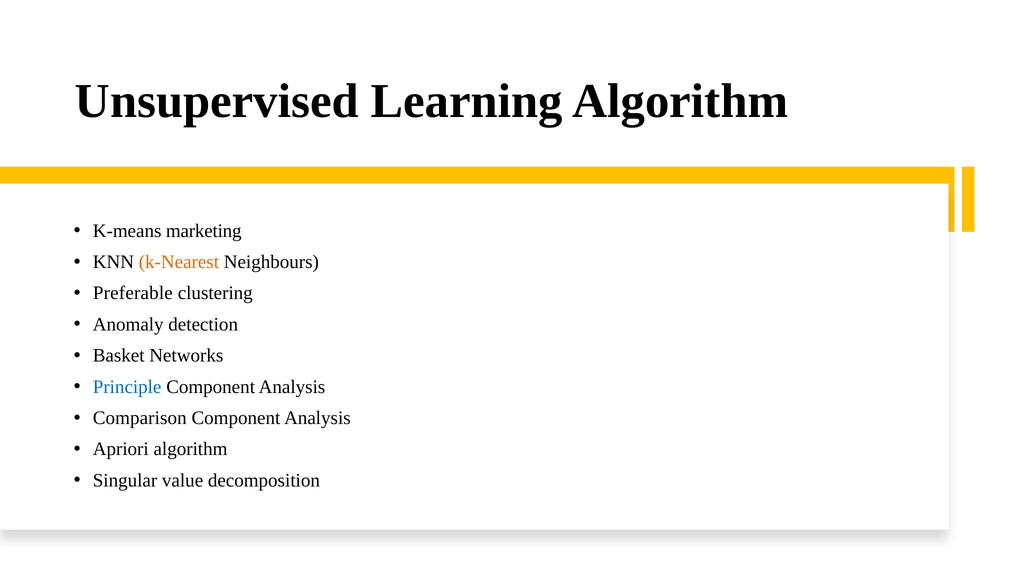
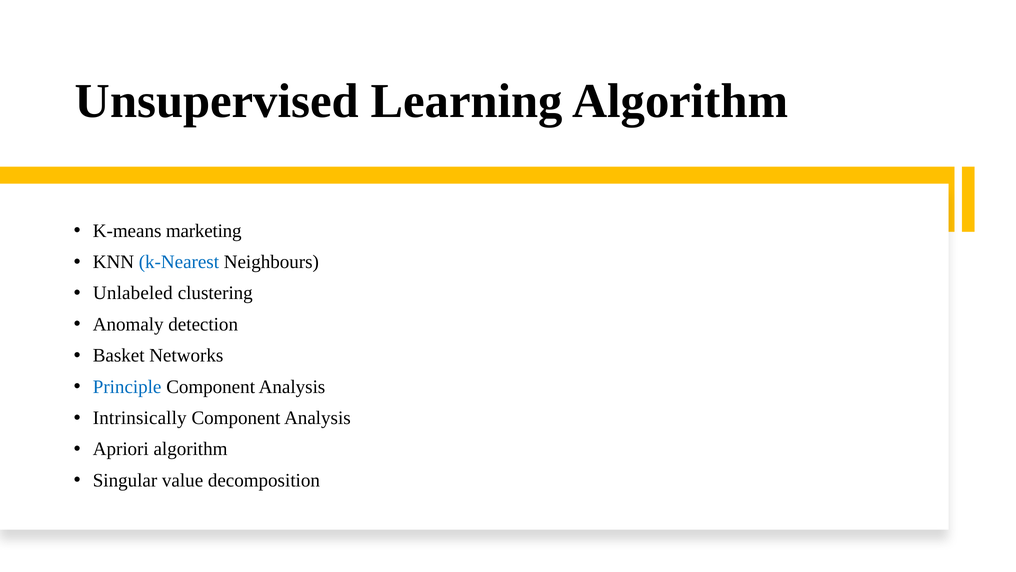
k-Nearest colour: orange -> blue (179, 262)
Preferable: Preferable -> Unlabeled (133, 293)
Comparison: Comparison -> Intrinsically (140, 418)
